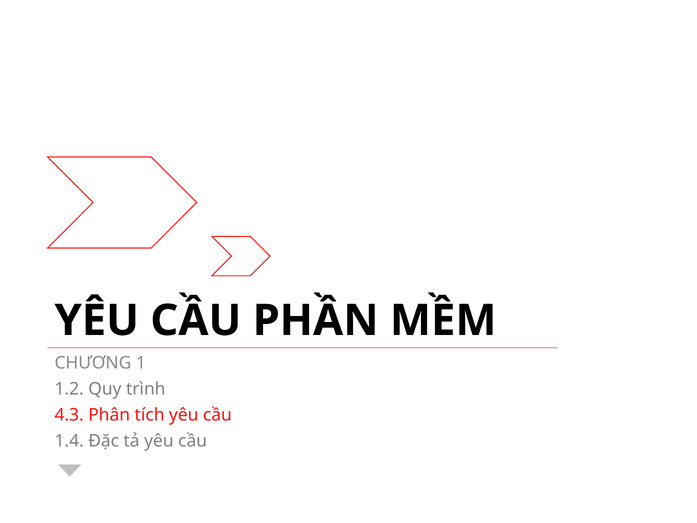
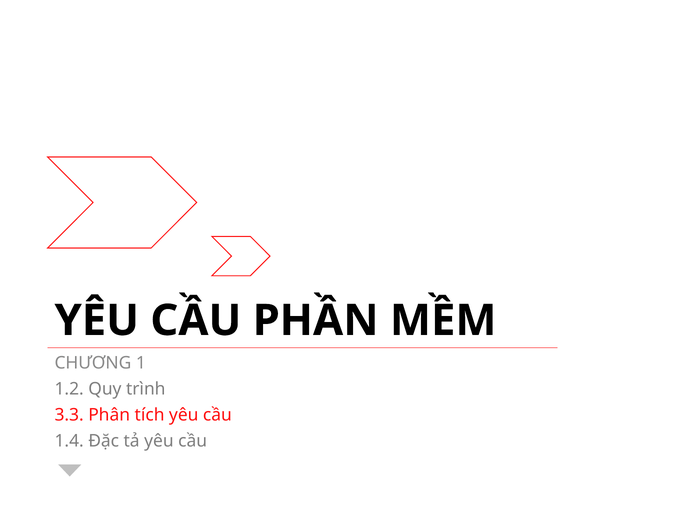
4.3: 4.3 -> 3.3 (69, 415)
